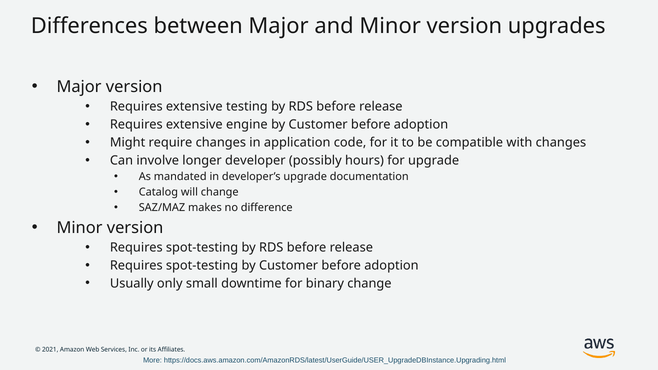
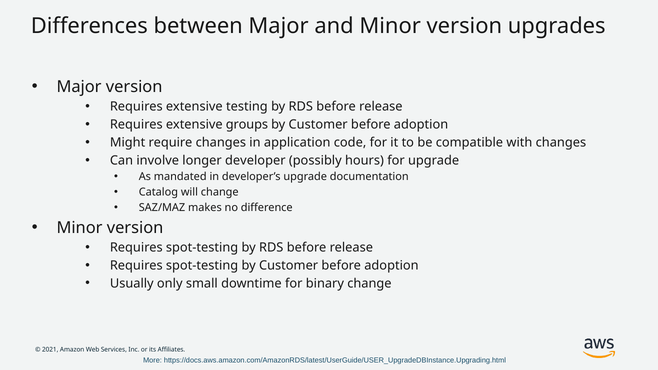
engine: engine -> groups (247, 125)
